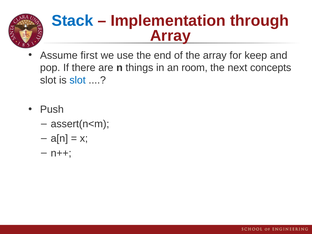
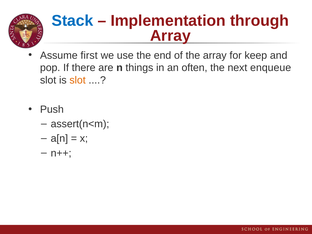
room: room -> often (195, 68)
concepts: concepts -> enqueue (271, 68)
slot colour: blue -> orange (78, 80)
